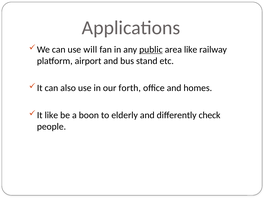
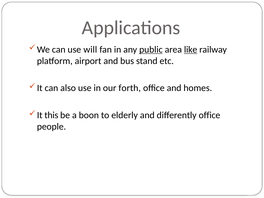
like underline: none -> present (191, 49)
like: like -> this (51, 115)
differently check: check -> office (210, 115)
